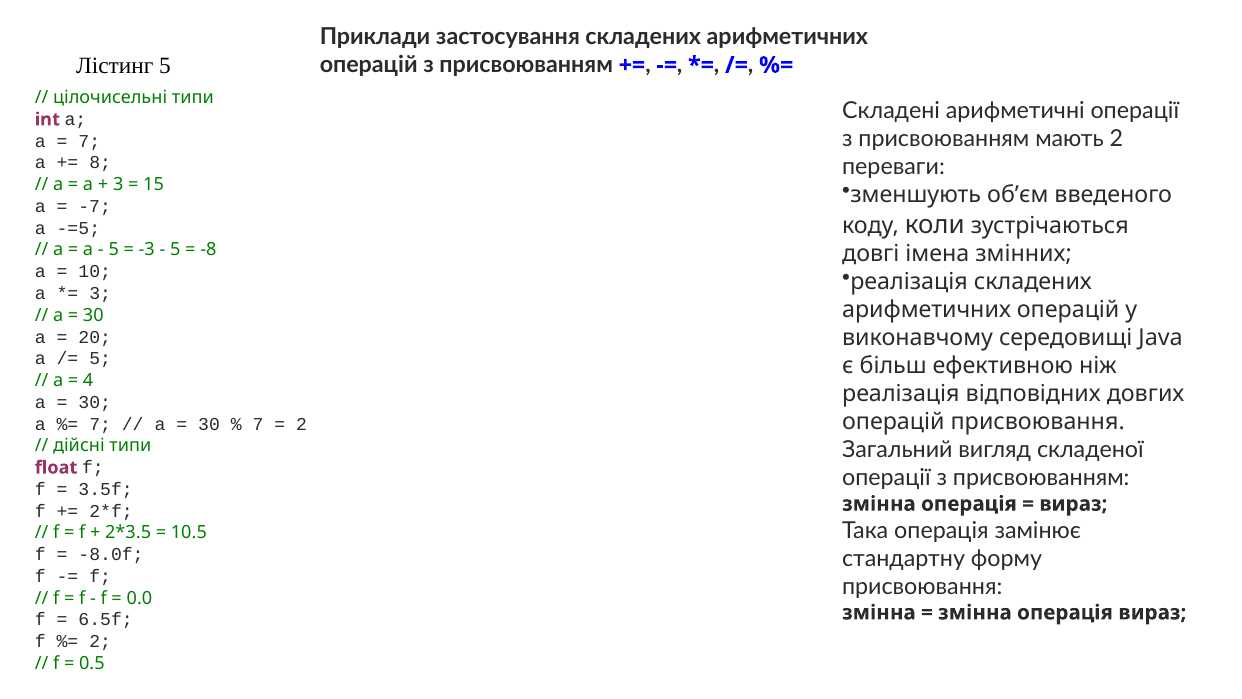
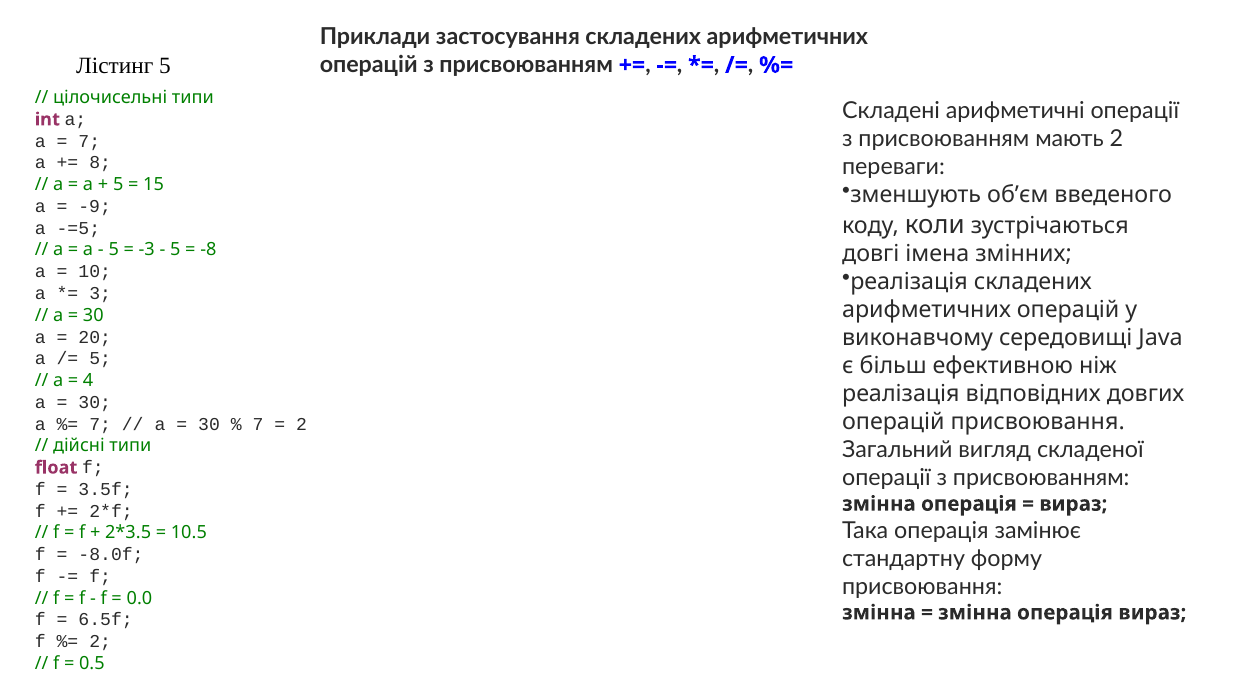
3: 3 -> 5 (118, 185)
-7: -7 -> -9 (95, 206)
